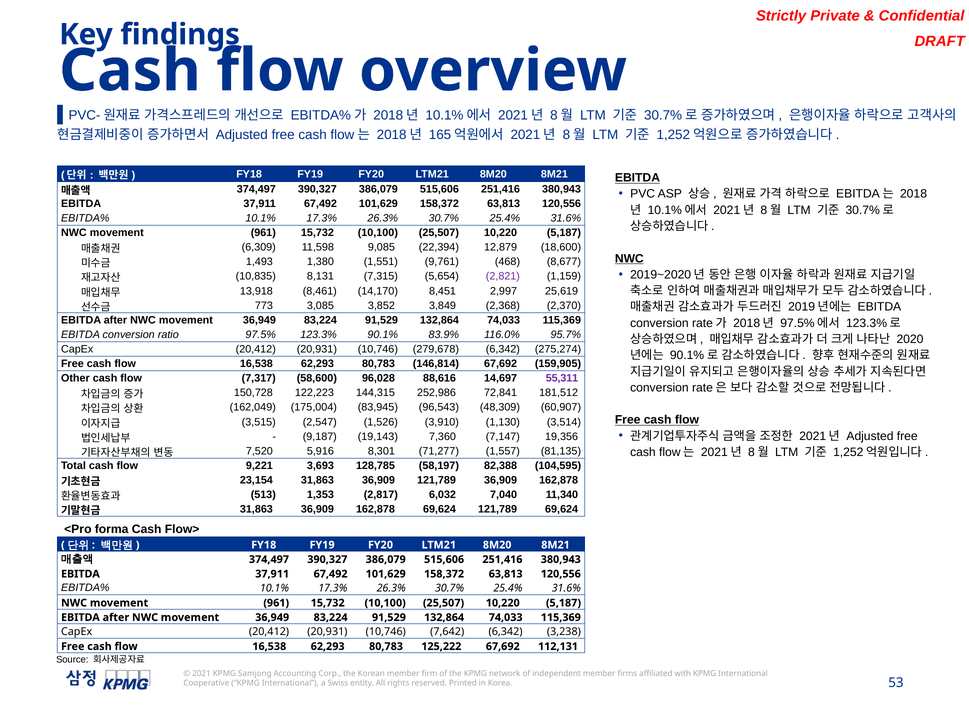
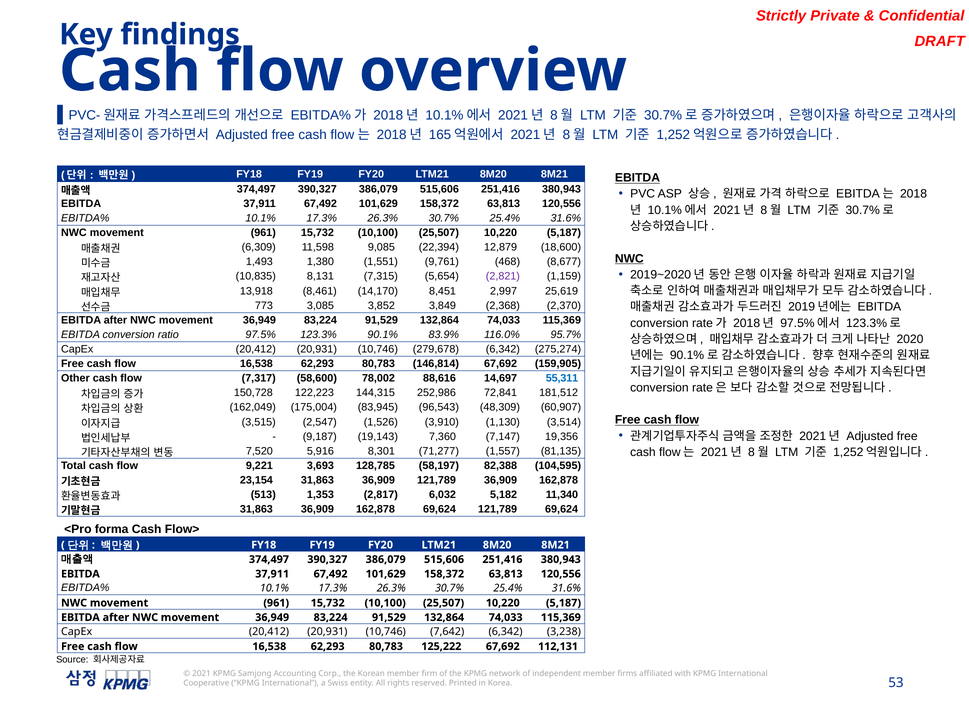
96,028: 96,028 -> 78,002 (378, 378)
55,311 colour: purple -> blue (562, 378)
7,040: 7,040 -> 5,182 (504, 495)
